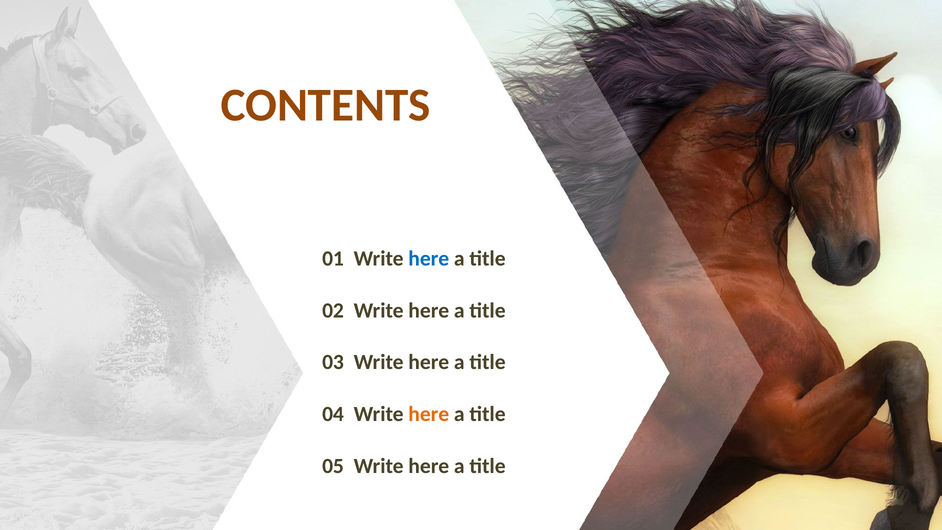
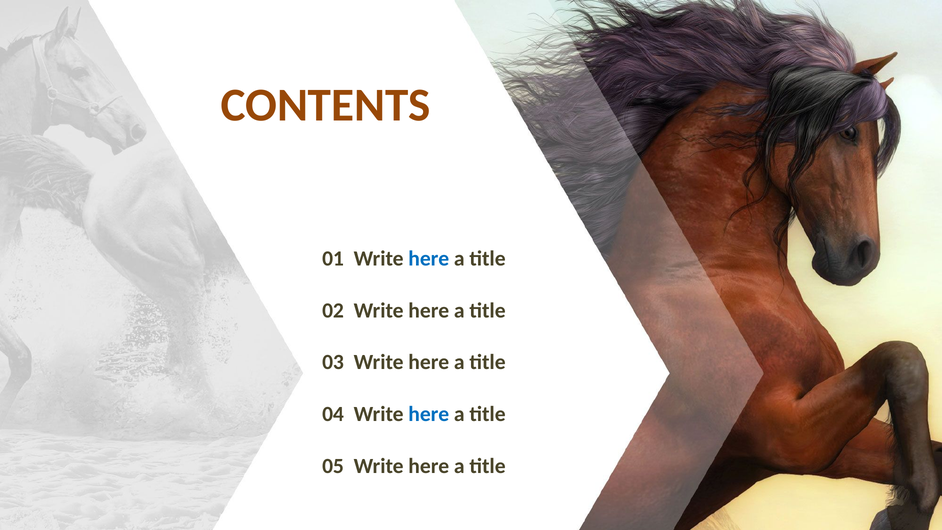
here colour: orange -> blue (429, 414)
